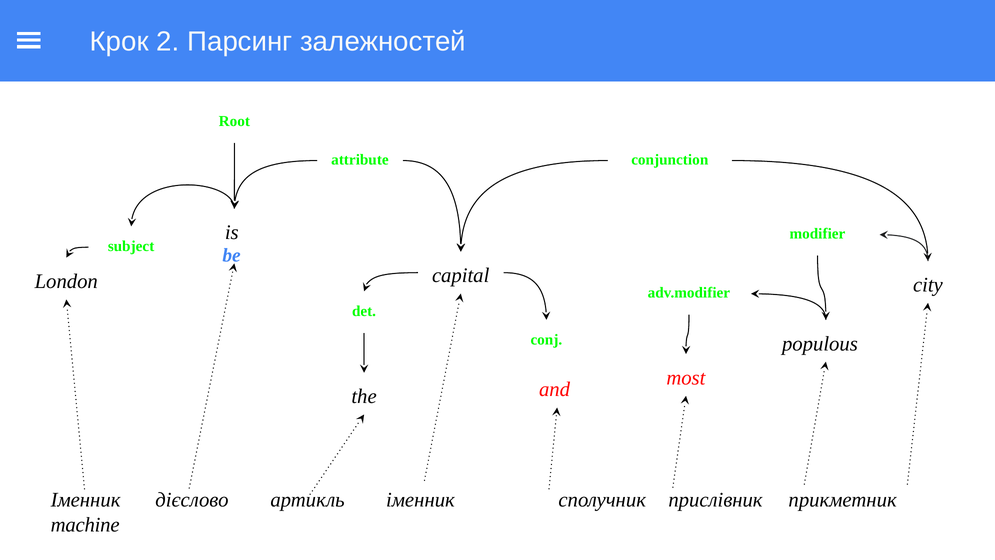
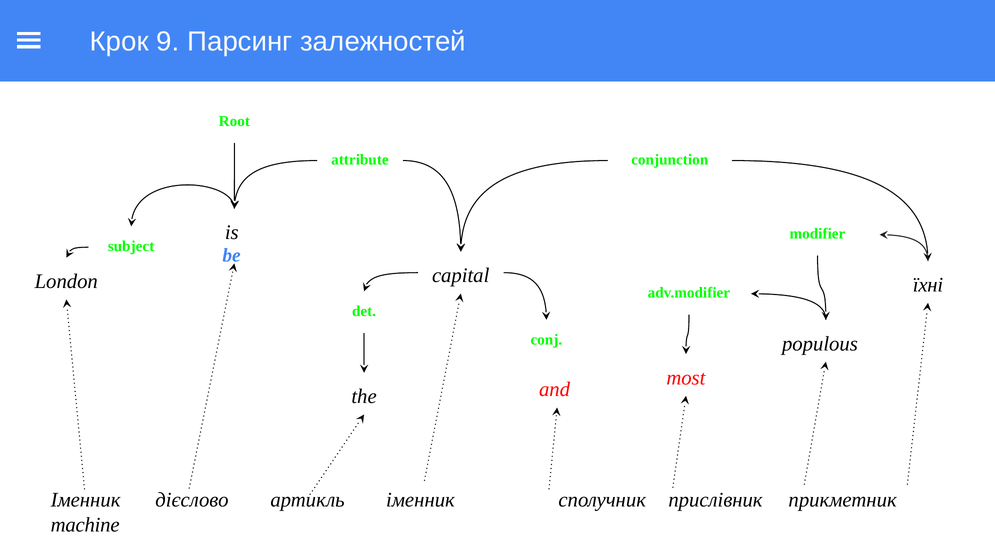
2: 2 -> 9 (168, 42)
сity: сity -> їхні (928, 285)
